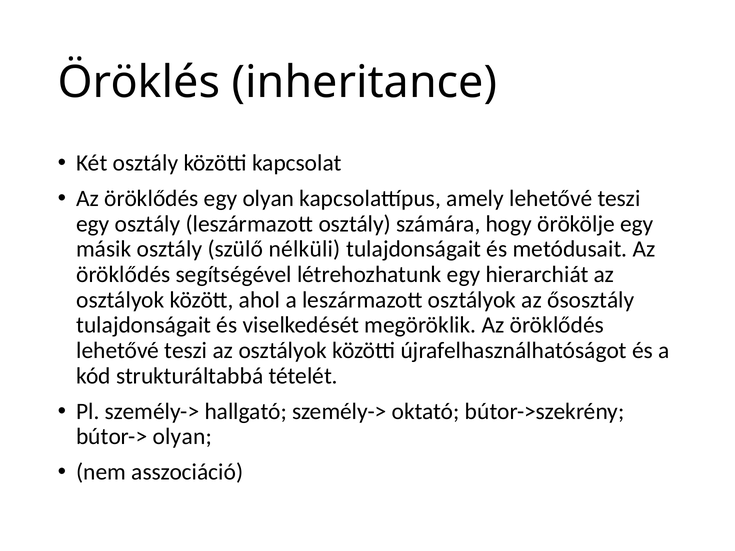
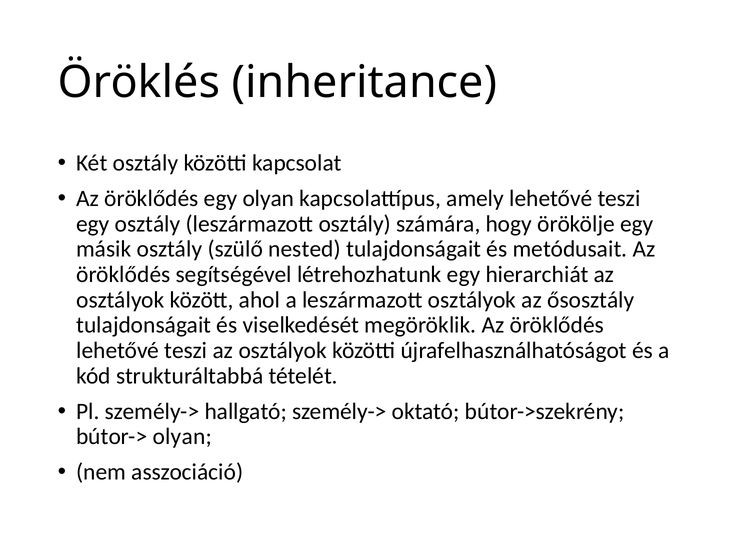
nélküli: nélküli -> nested (305, 249)
